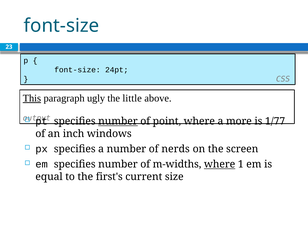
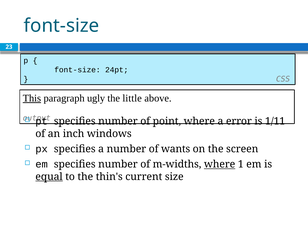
number underline: present -> none (118, 121)
more: more -> error (239, 121)
1/77: 1/77 -> 1/11 (275, 121)
nerds: nerds -> wants (176, 149)
equal underline: none -> present (49, 177)
first's: first's -> thin's (109, 177)
